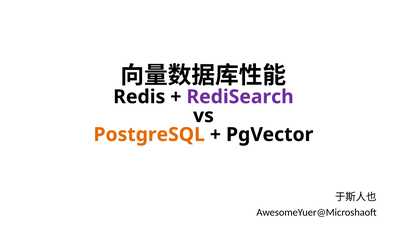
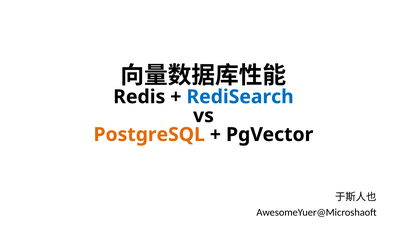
RediSearch colour: purple -> blue (240, 97)
